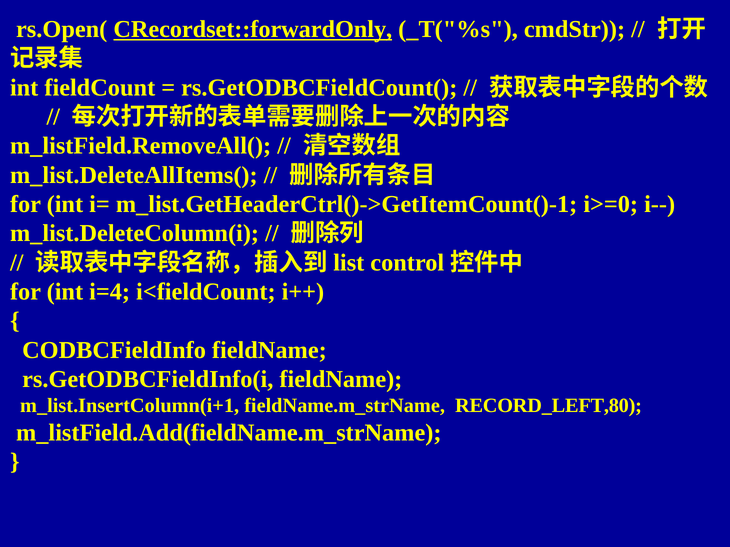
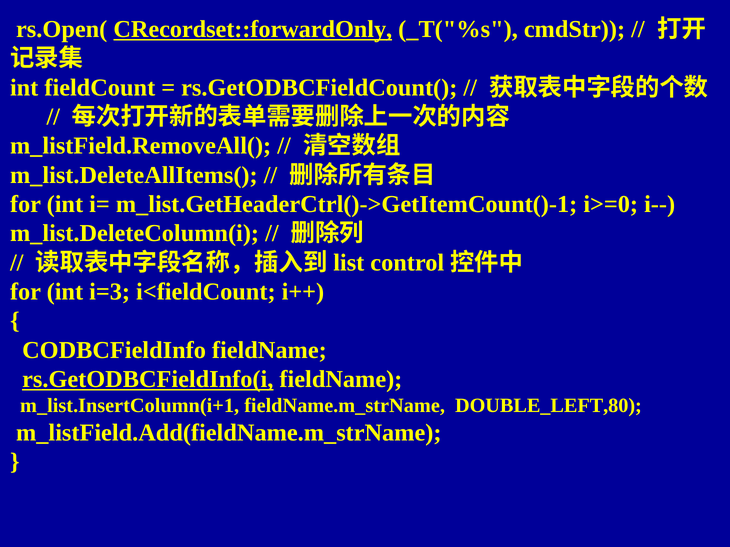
i=4: i=4 -> i=3 (110, 292)
rs.GetODBCFieldInfo(i underline: none -> present (148, 380)
RECORD_LEFT,80: RECORD_LEFT,80 -> DOUBLE_LEFT,80 (548, 406)
